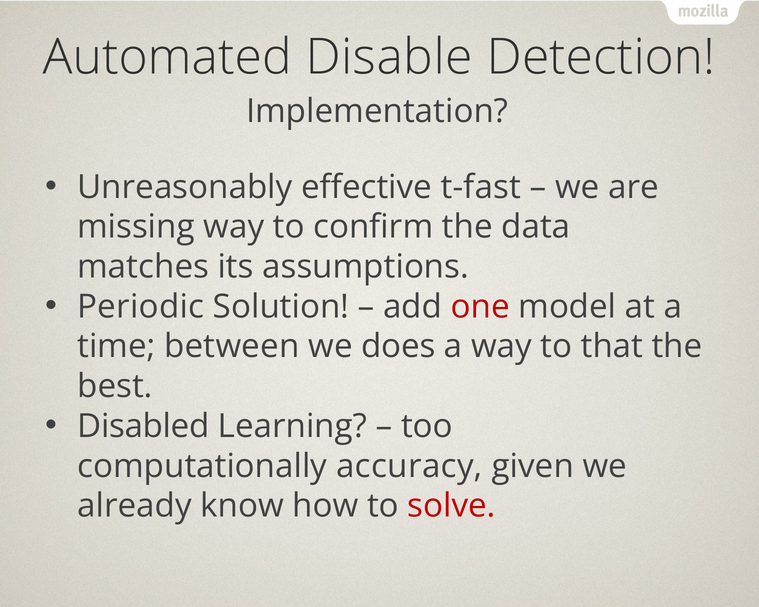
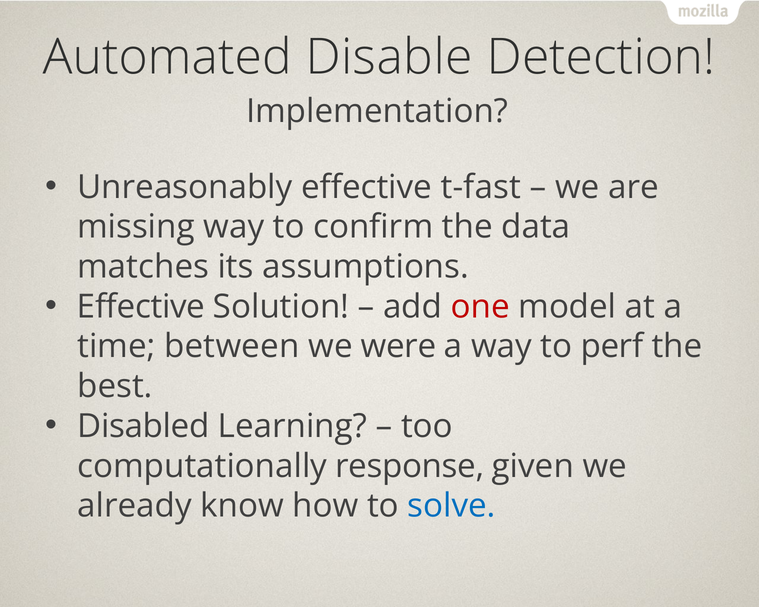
Periodic: Periodic -> Effective (141, 307)
does: does -> were (398, 347)
that: that -> perf (612, 347)
accuracy: accuracy -> response (410, 466)
solve colour: red -> blue (451, 506)
